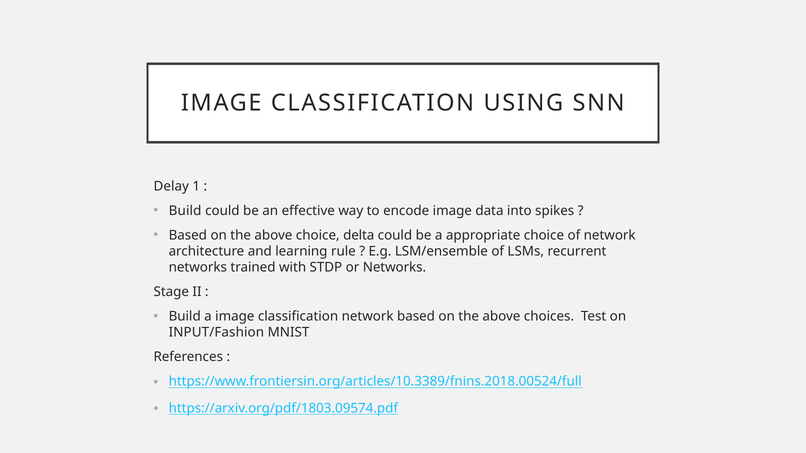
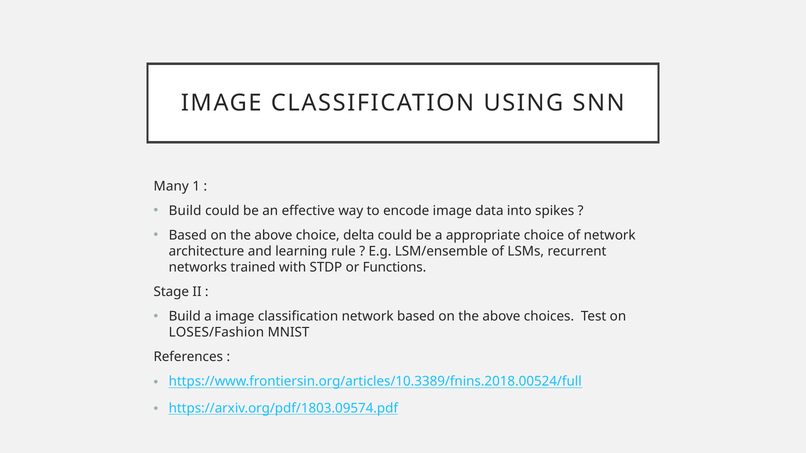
Delay: Delay -> Many (171, 186)
or Networks: Networks -> Functions (394, 268)
INPUT/Fashion: INPUT/Fashion -> LOSES/Fashion (216, 333)
